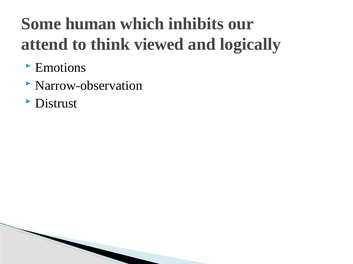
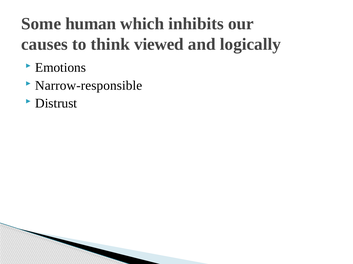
attend: attend -> causes (44, 44)
Narrow-observation: Narrow-observation -> Narrow-responsible (89, 86)
